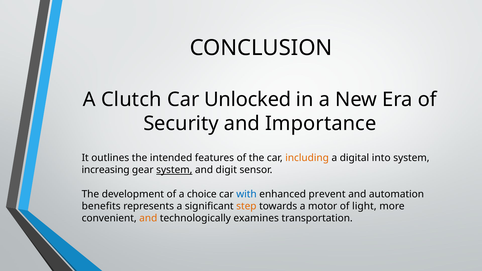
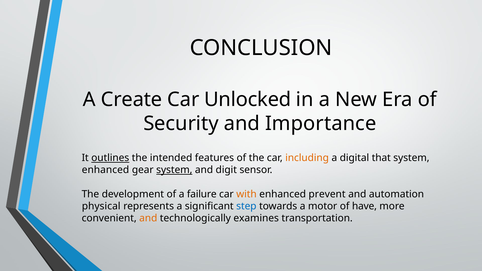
Clutch: Clutch -> Create (132, 100)
outlines underline: none -> present (110, 158)
into: into -> that (381, 158)
increasing: increasing -> enhanced (105, 170)
choice: choice -> failure (202, 194)
with colour: blue -> orange (247, 194)
benefits: benefits -> physical (101, 206)
step colour: orange -> blue (246, 206)
light: light -> have (364, 206)
